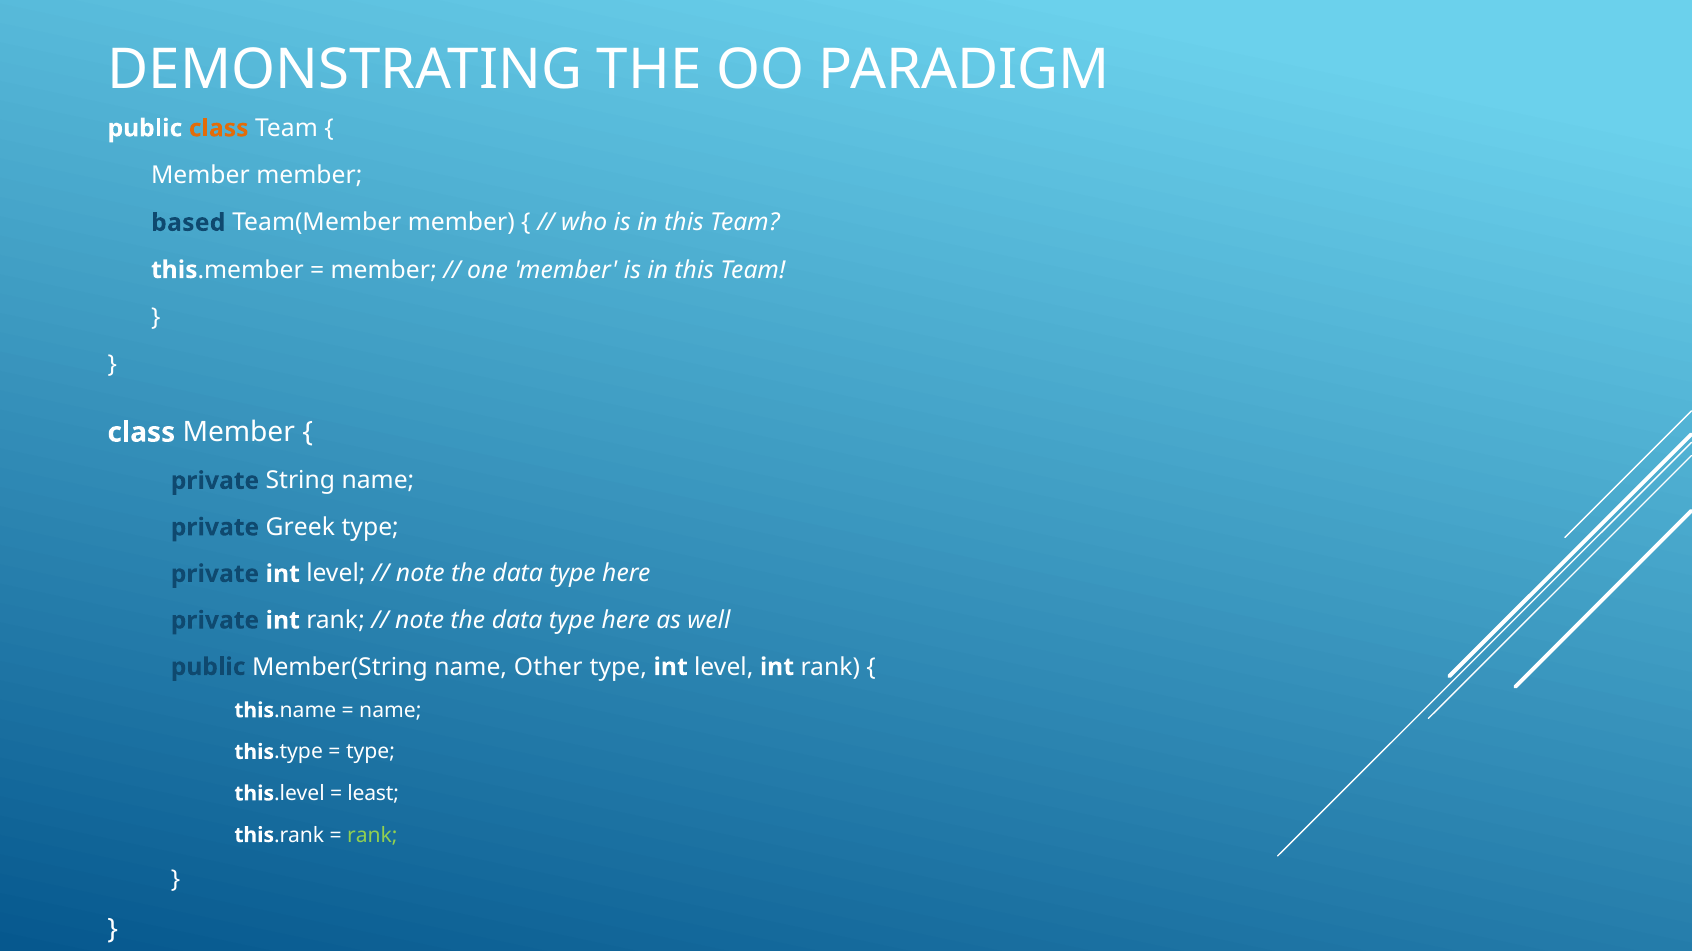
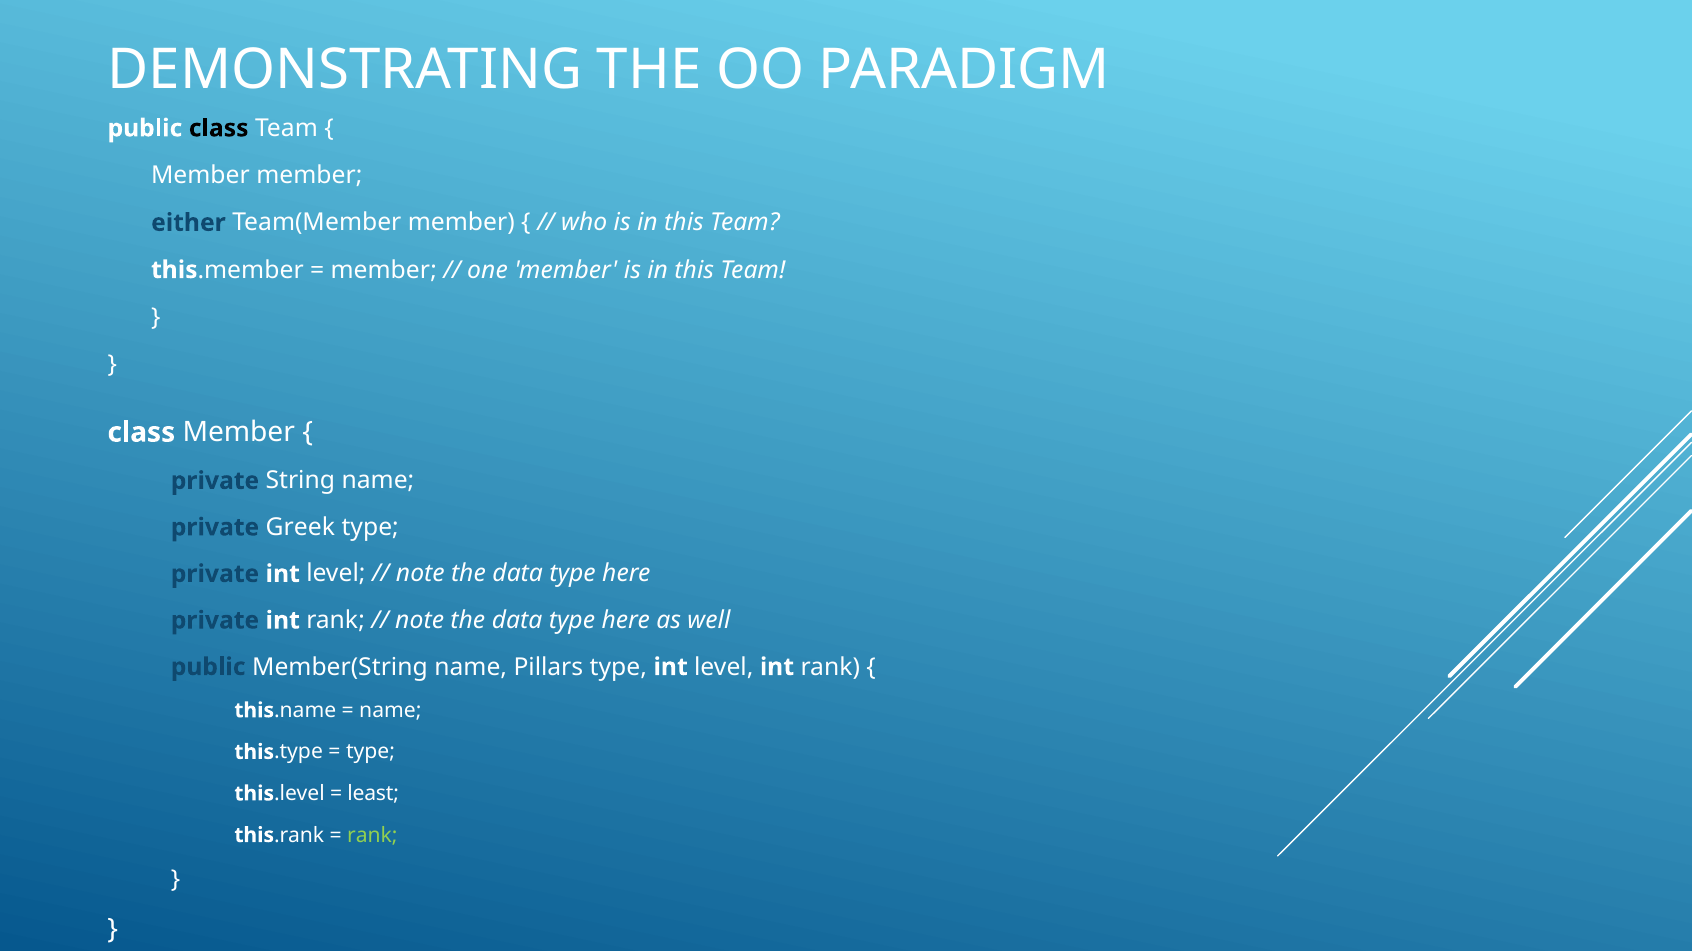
class colour: orange -> black (219, 128)
based: based -> either (188, 223)
Other: Other -> Pillars (548, 667)
